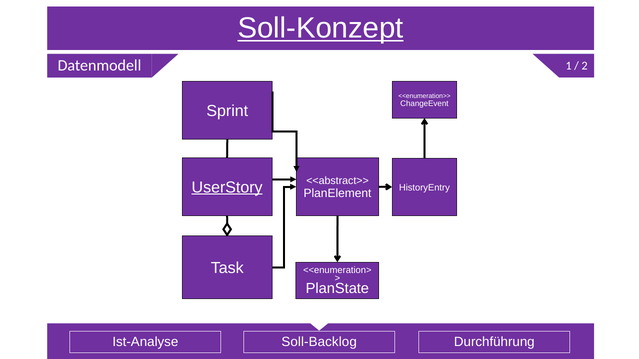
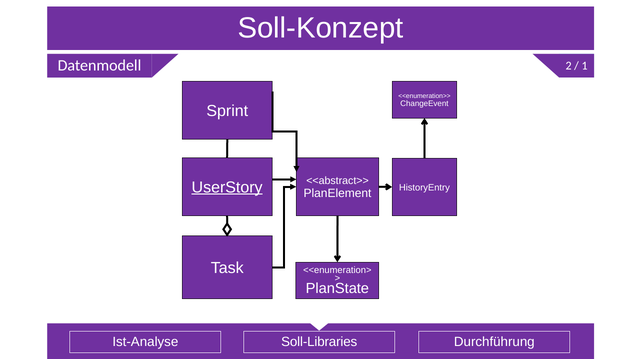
Soll-Konzept underline: present -> none (321, 28)
1: 1 -> 2 (569, 66)
2: 2 -> 1 (585, 66)
Soll-Backlog: Soll-Backlog -> Soll-Libraries (319, 342)
